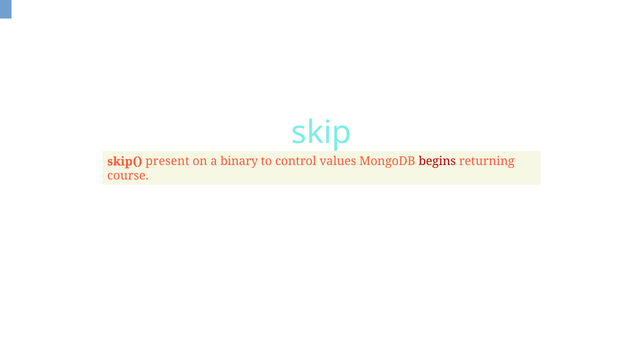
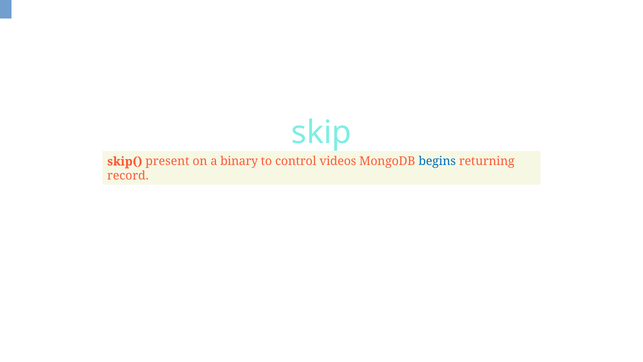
values: values -> videos (338, 161)
begins colour: red -> blue (437, 161)
course: course -> record (128, 176)
